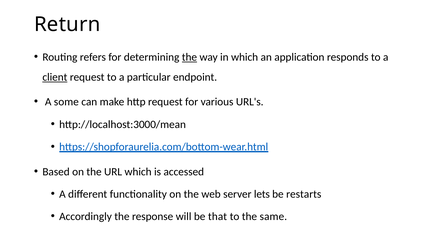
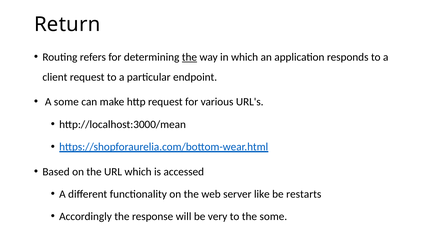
client underline: present -> none (55, 77)
lets: lets -> like (262, 195)
that: that -> very (218, 217)
the same: same -> some (273, 217)
